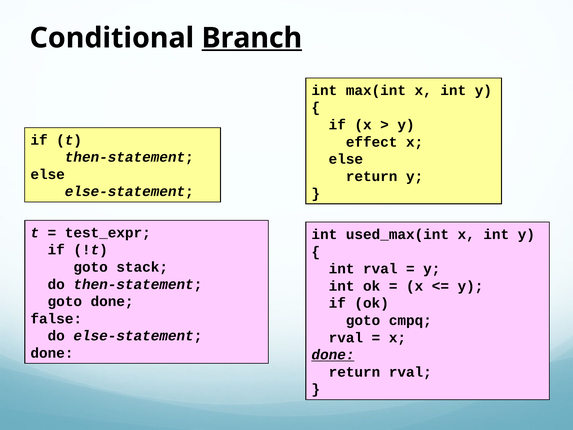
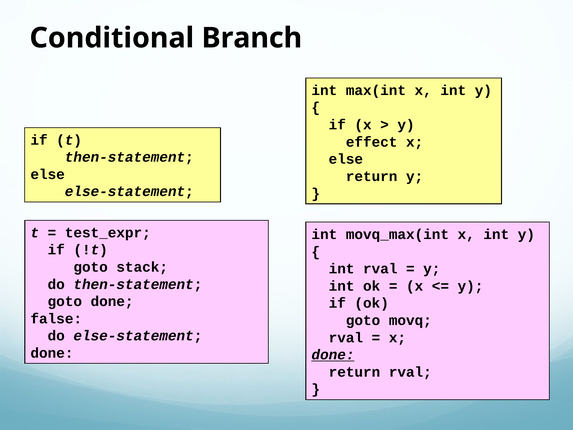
Branch underline: present -> none (252, 38)
used_max(int: used_max(int -> movq_max(int (397, 234)
cmpq: cmpq -> movq (410, 320)
